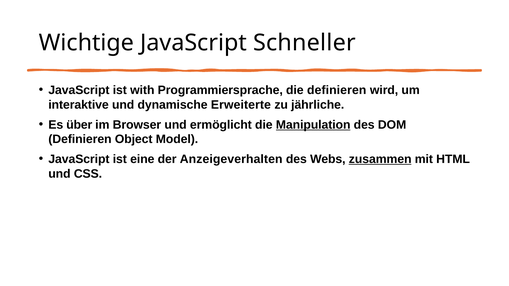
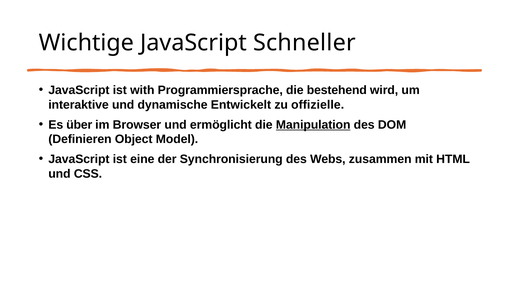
die definieren: definieren -> bestehend (337, 90)
Erweiterte: Erweiterte -> Entwickelt (241, 105)
jährliche: jährliche -> offizielle (318, 105)
Anzeigeverhalten: Anzeigeverhalten -> Synchronisierung (231, 159)
zusammen underline: present -> none (380, 159)
